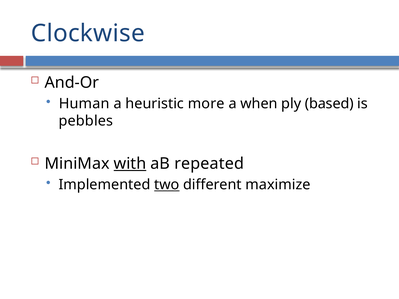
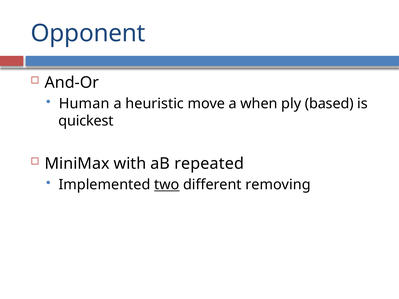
Clockwise: Clockwise -> Opponent (88, 33)
more: more -> move (206, 104)
pebbles: pebbles -> quickest (86, 121)
with underline: present -> none (130, 164)
maximize: maximize -> removing (278, 185)
